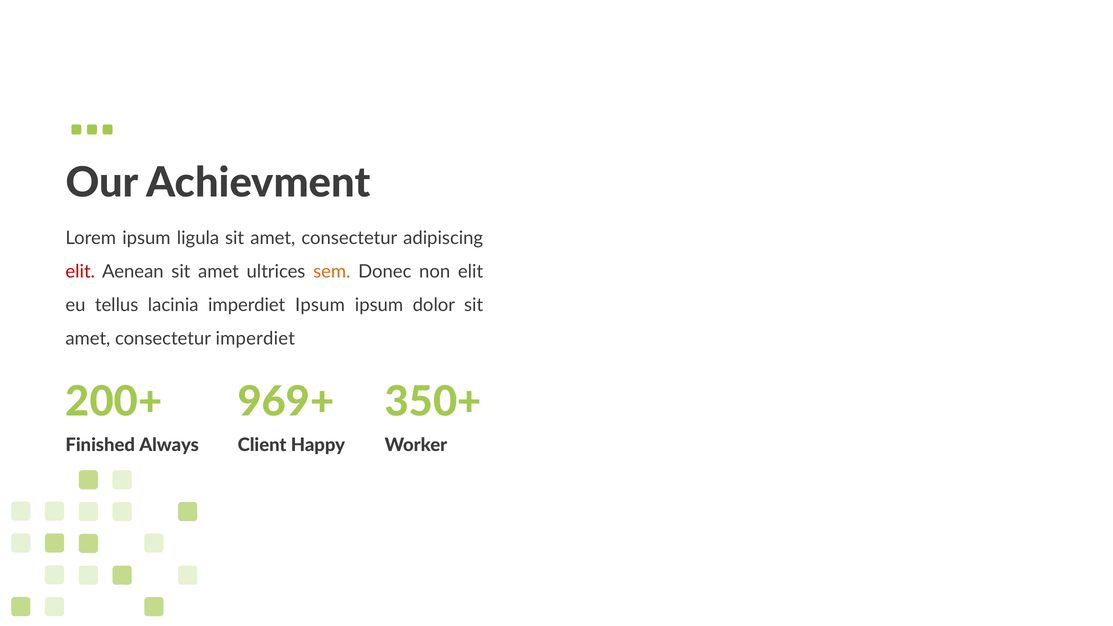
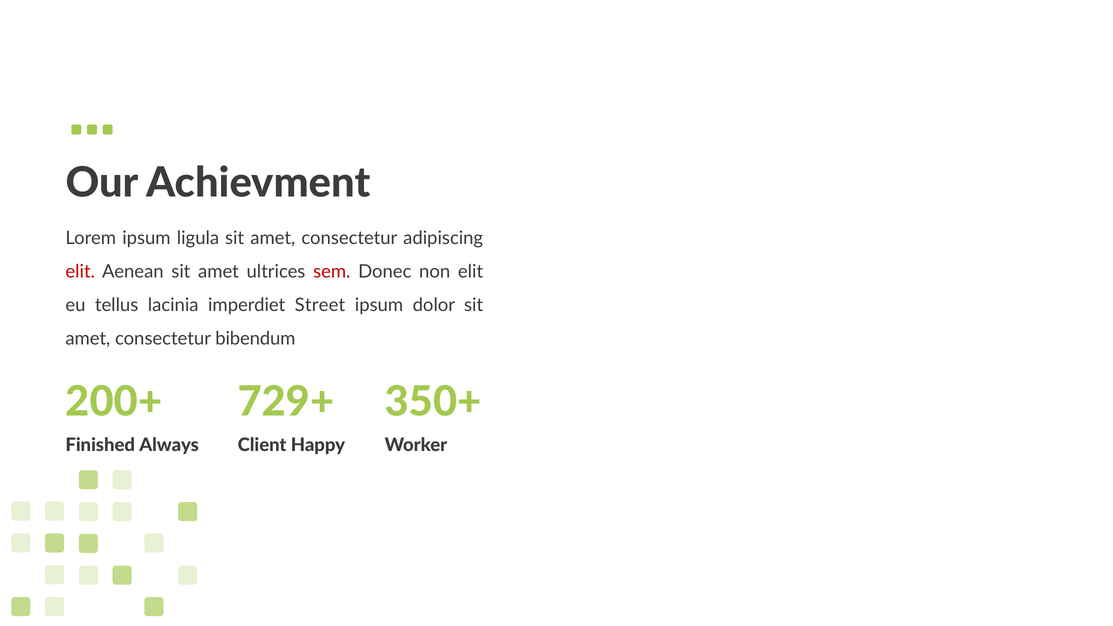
sem colour: orange -> red (332, 272)
imperdiet Ipsum: Ipsum -> Street (320, 305)
consectetur imperdiet: imperdiet -> bibendum (255, 338)
969+: 969+ -> 729+ (286, 402)
